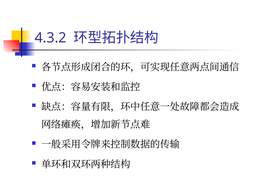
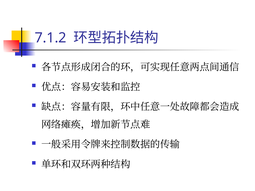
4.3.2: 4.3.2 -> 7.1.2 (51, 38)
